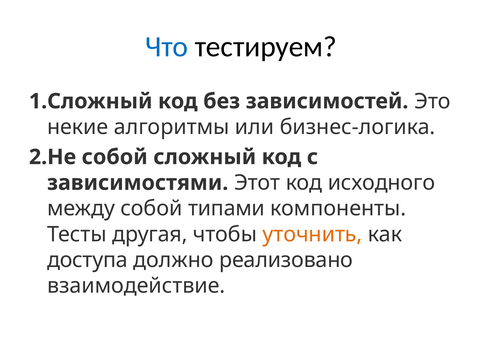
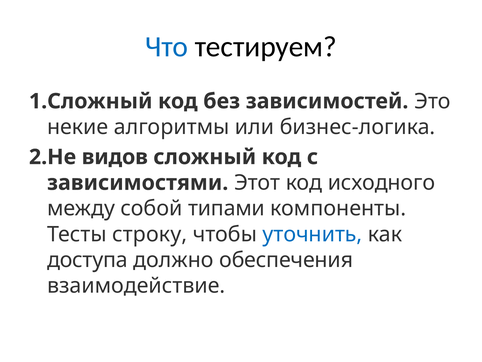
собой: собой -> видов (115, 157)
другая: другая -> строку (150, 234)
уточнить colour: orange -> blue (312, 234)
реализовано: реализовано -> обеспечения (286, 260)
